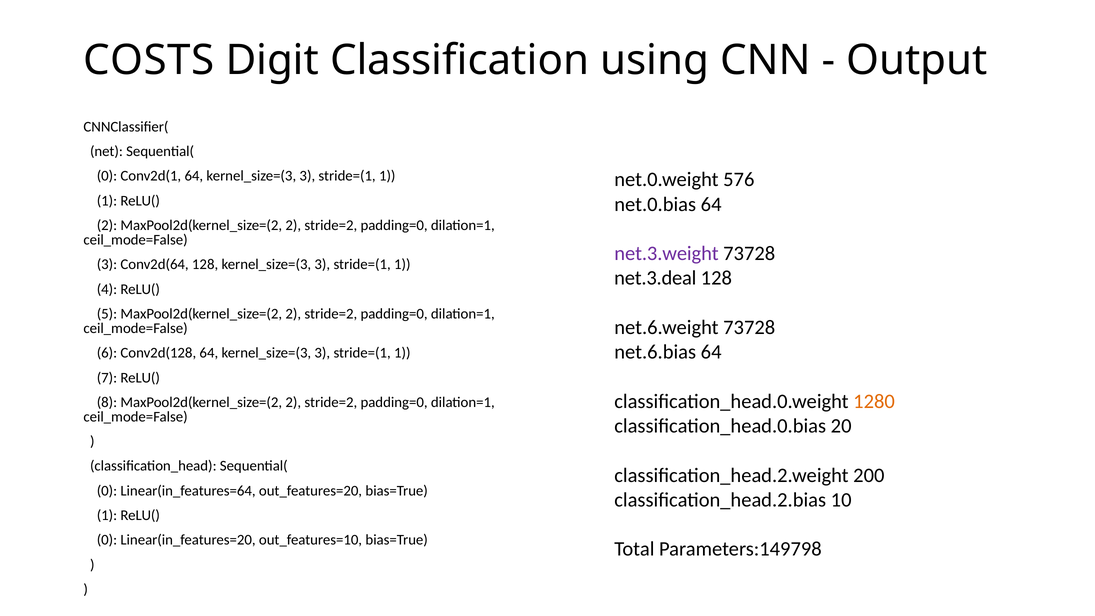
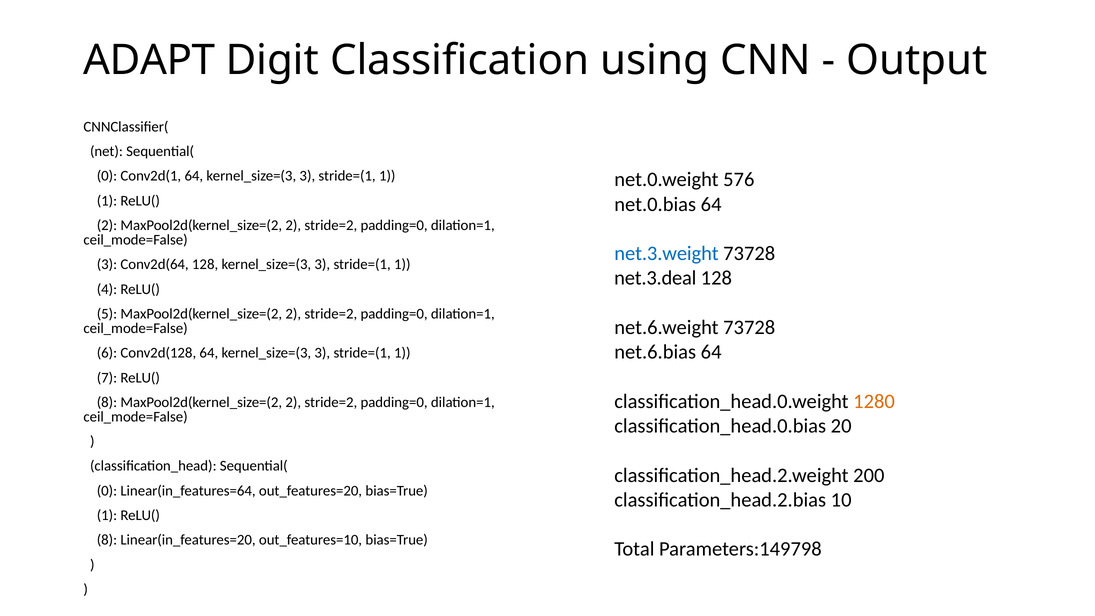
COSTS: COSTS -> ADAPT (149, 60)
net.3.weight colour: purple -> blue (667, 254)
0: 0 -> 8 (107, 540)
